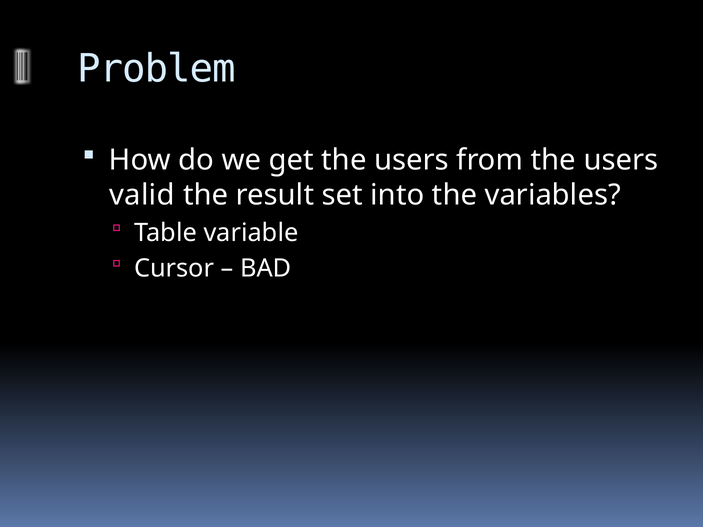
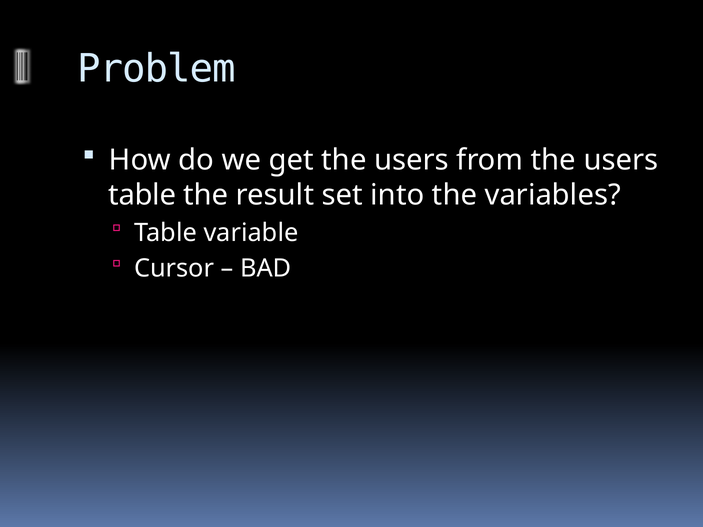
valid: valid -> table (142, 195)
